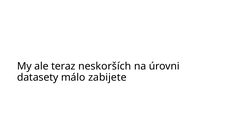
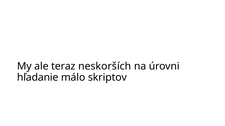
datasety: datasety -> hľadanie (38, 78)
zabijete: zabijete -> skriptov (107, 78)
